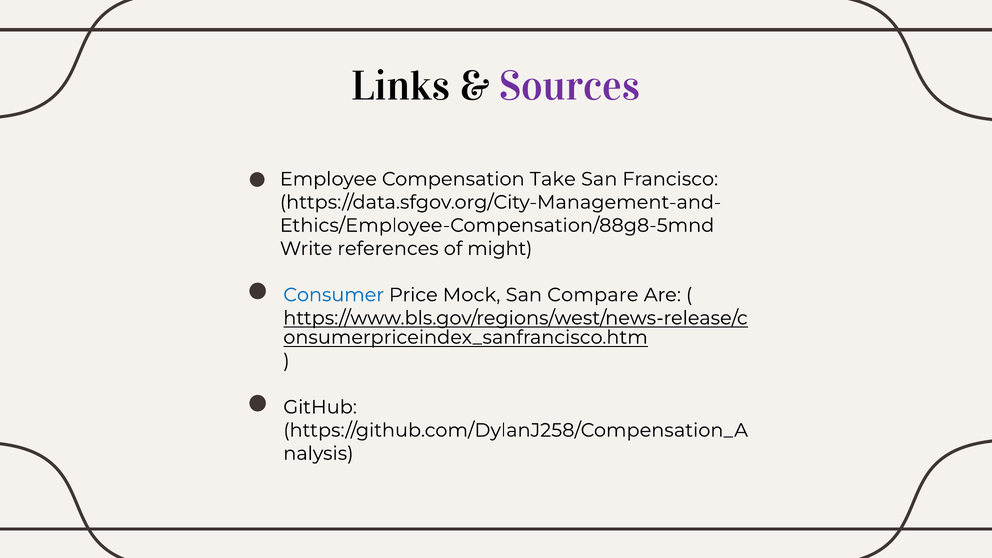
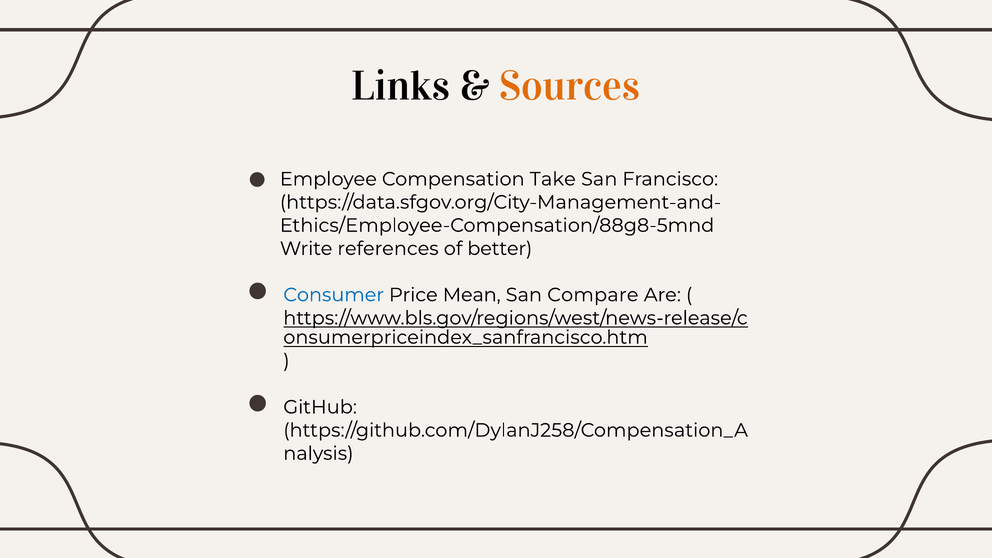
Sources colour: purple -> orange (570, 86)
might: might -> better (500, 249)
Mock: Mock -> Mean (472, 295)
